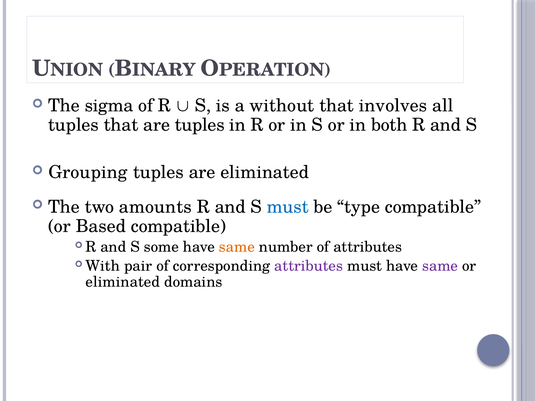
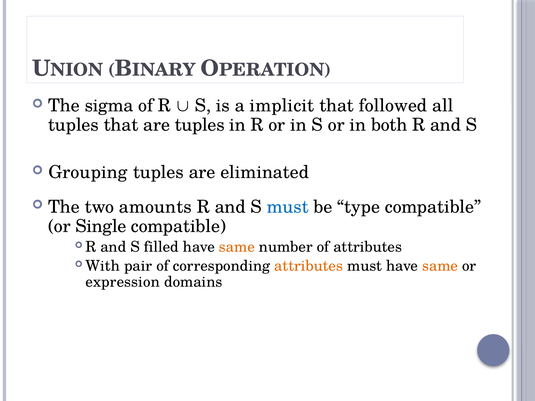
without: without -> implicit (282, 106)
involves: involves -> followed (393, 106)
Based: Based -> Single (101, 226)
some: some -> filled (161, 247)
attributes colour: purple -> orange (309, 266)
same colour: purple -> orange (440, 266)
eliminated: eliminated -> expression (123, 282)
